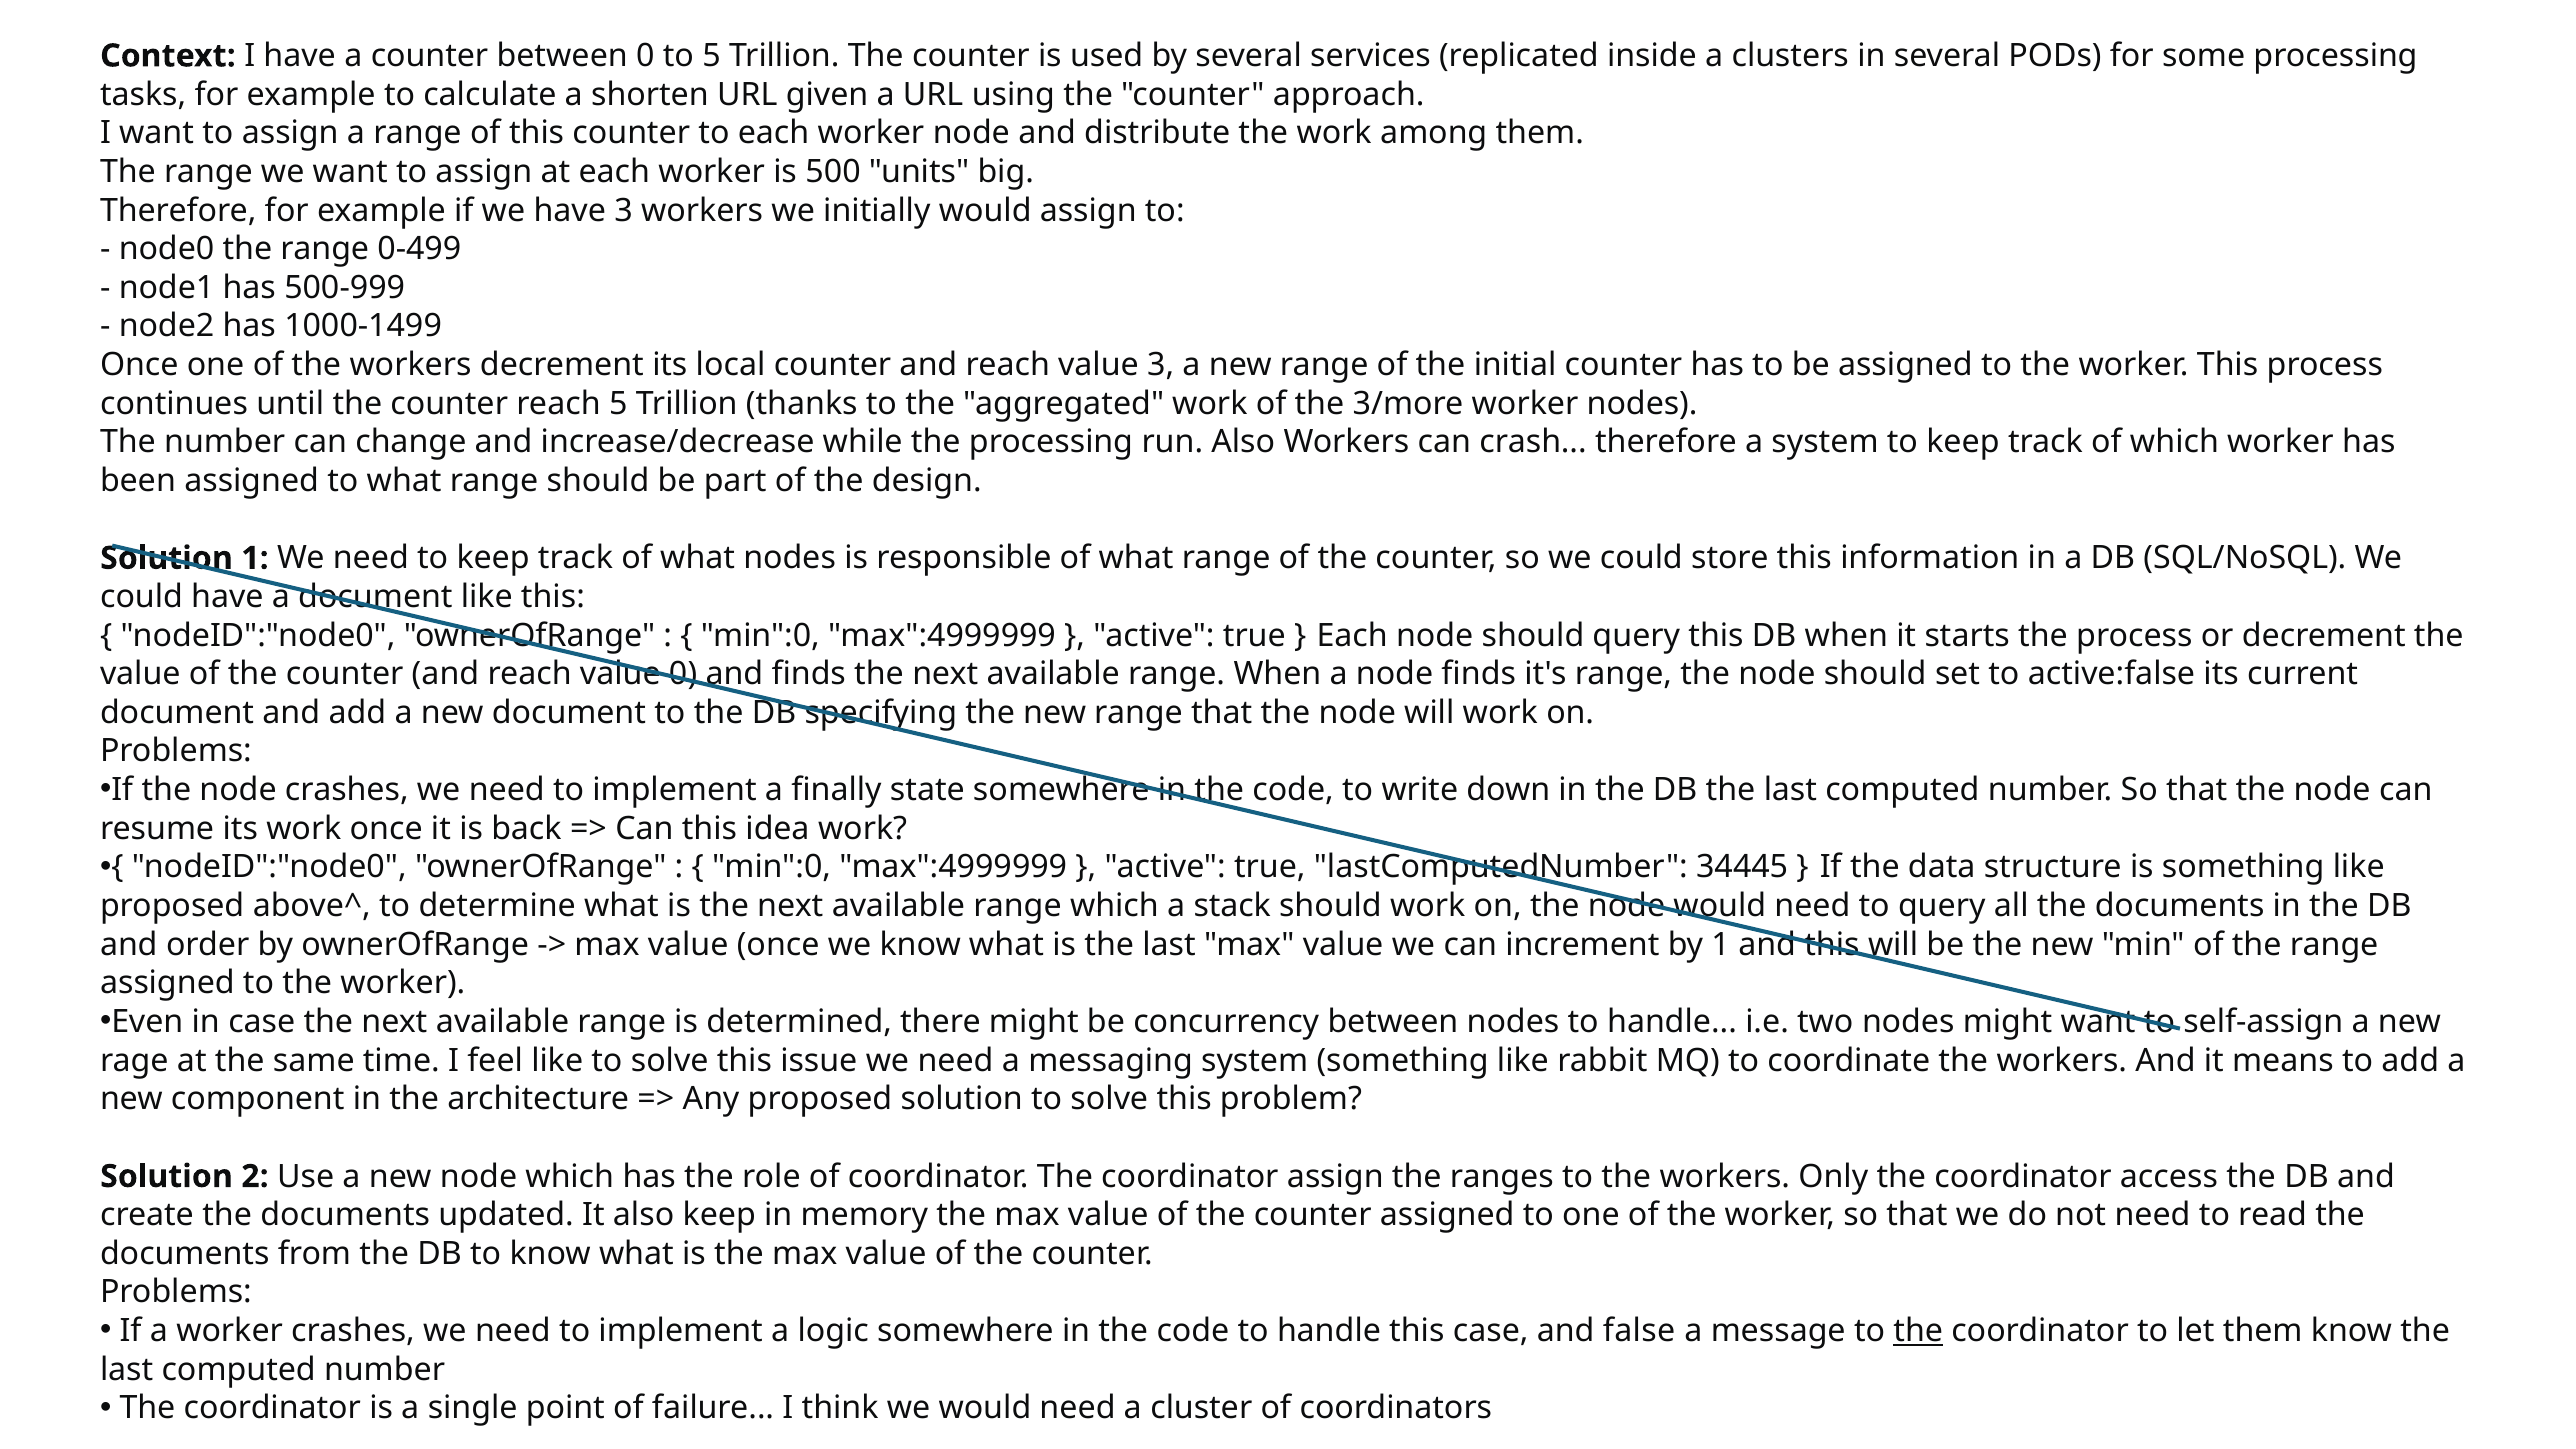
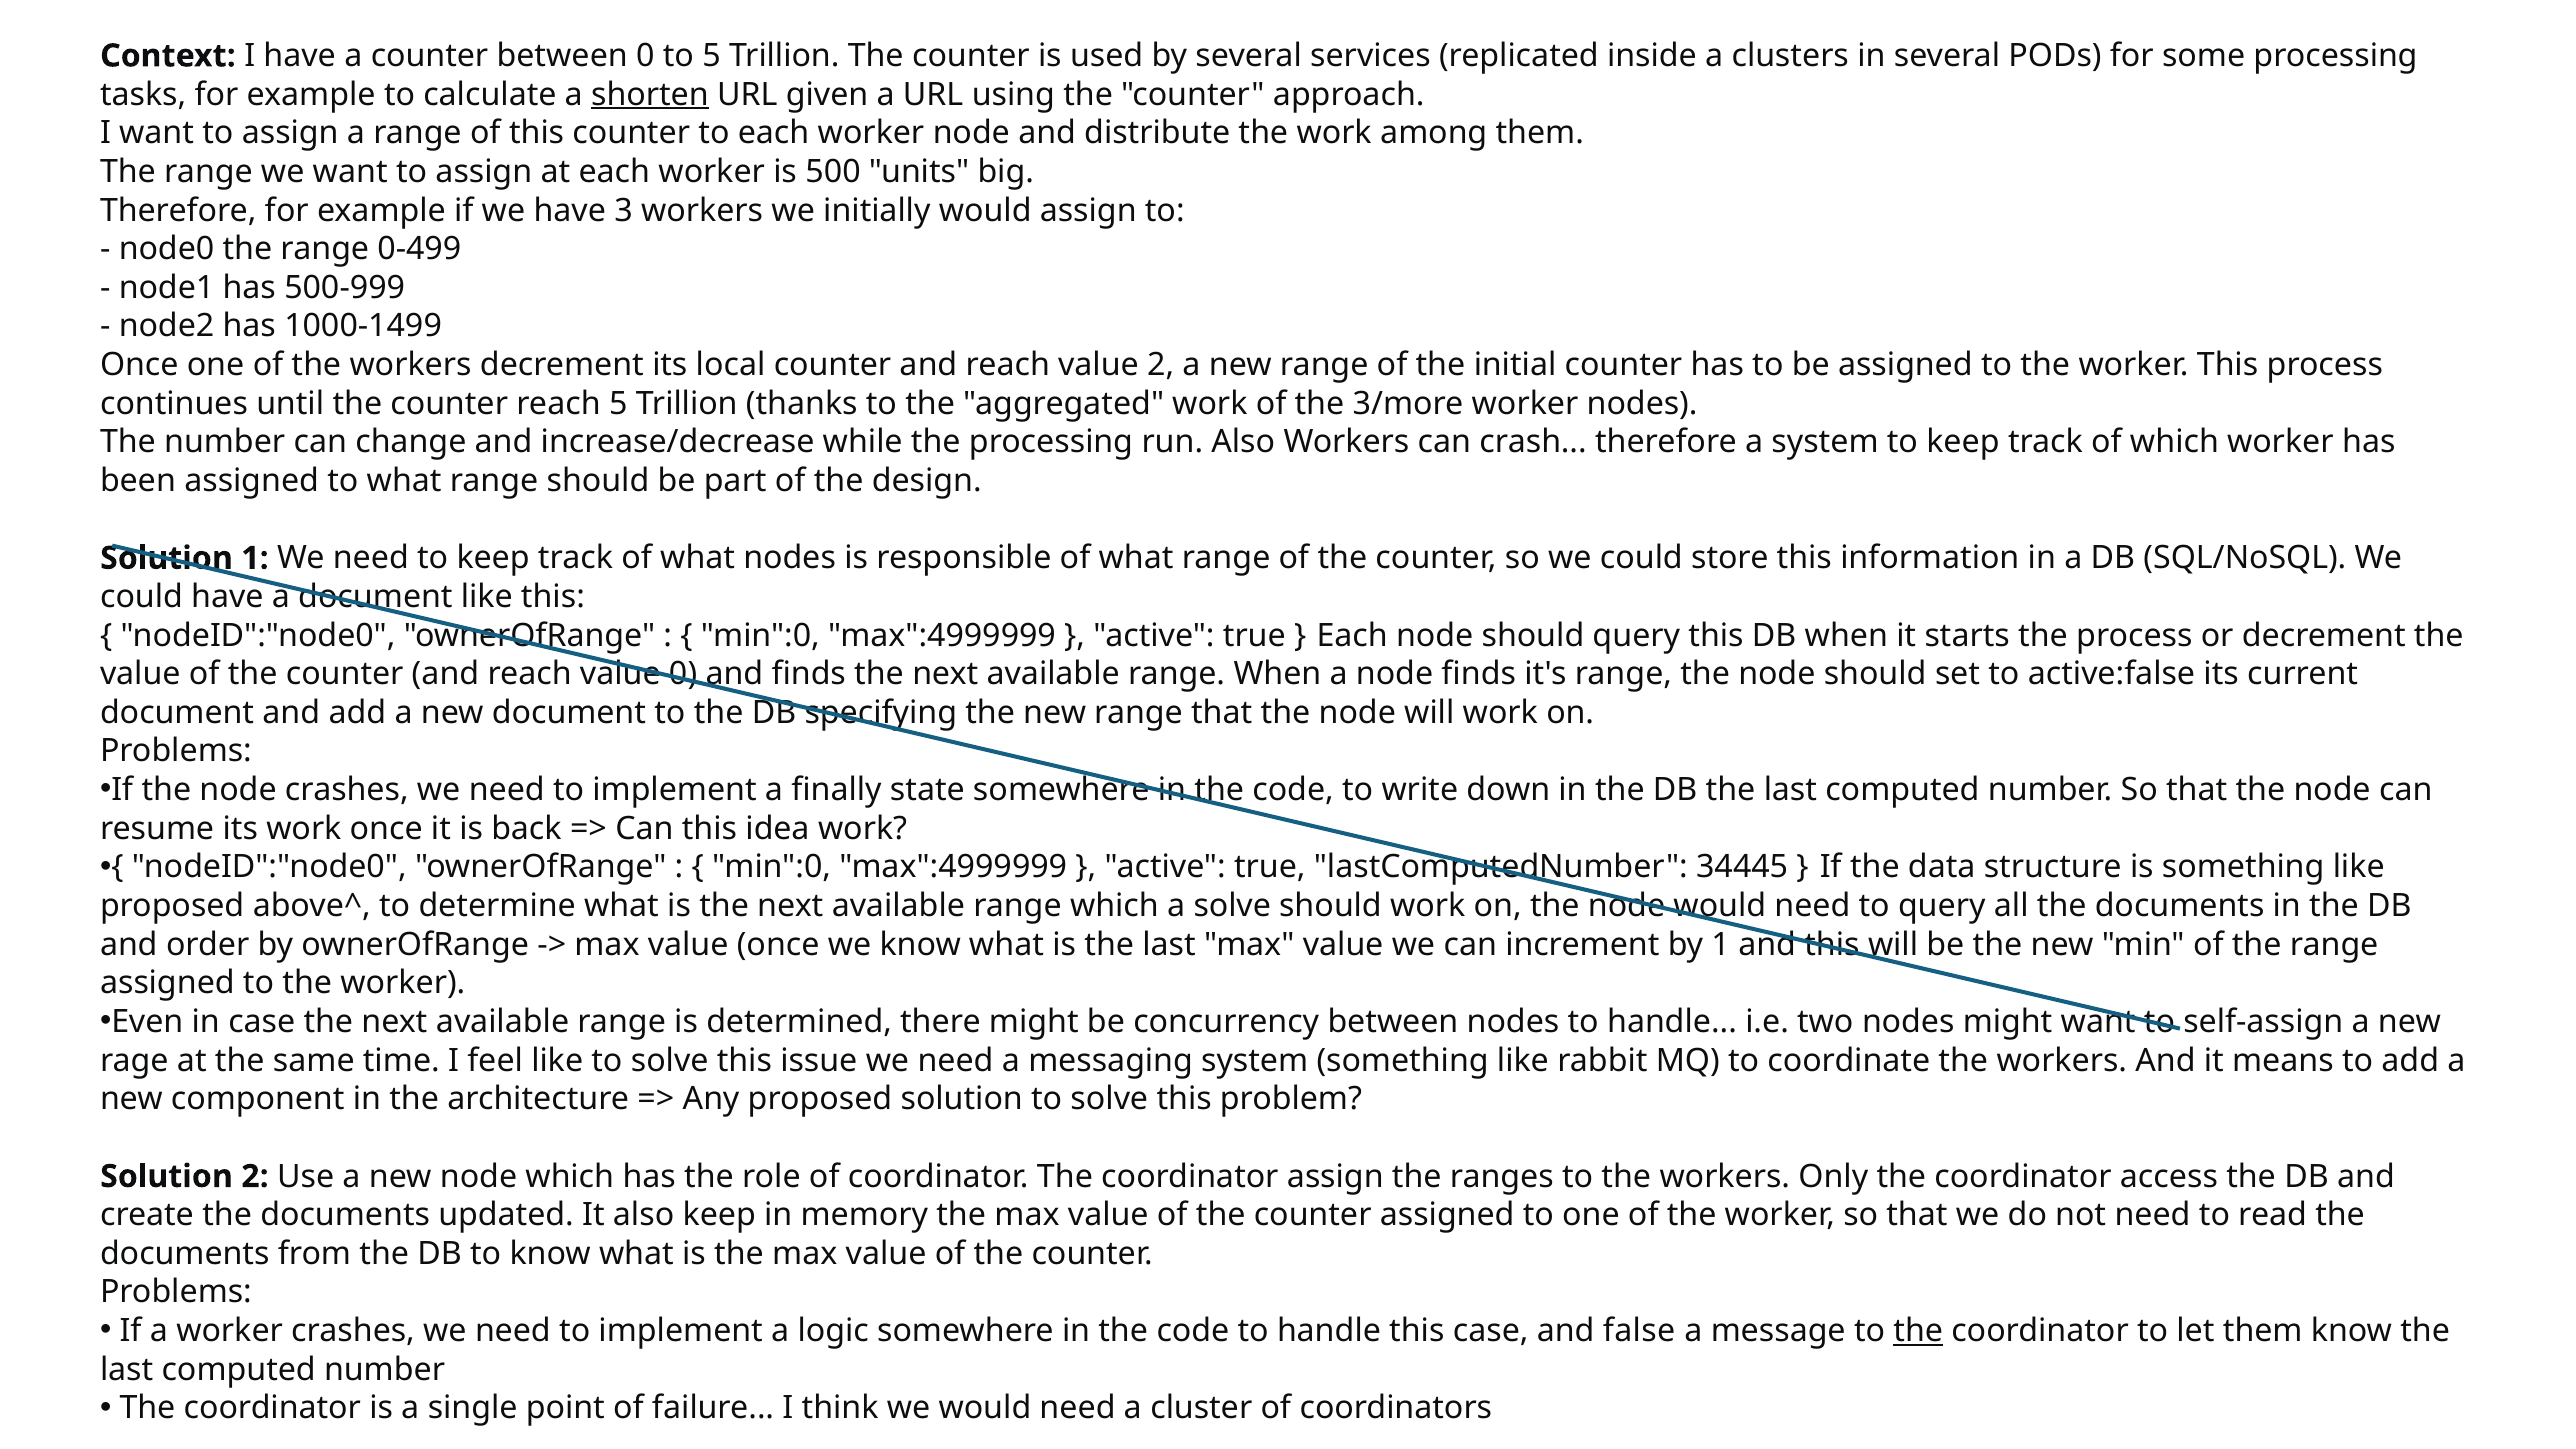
shorten underline: none -> present (650, 95)
value 3: 3 -> 2 (1161, 365)
a stack: stack -> solve (1232, 906)
